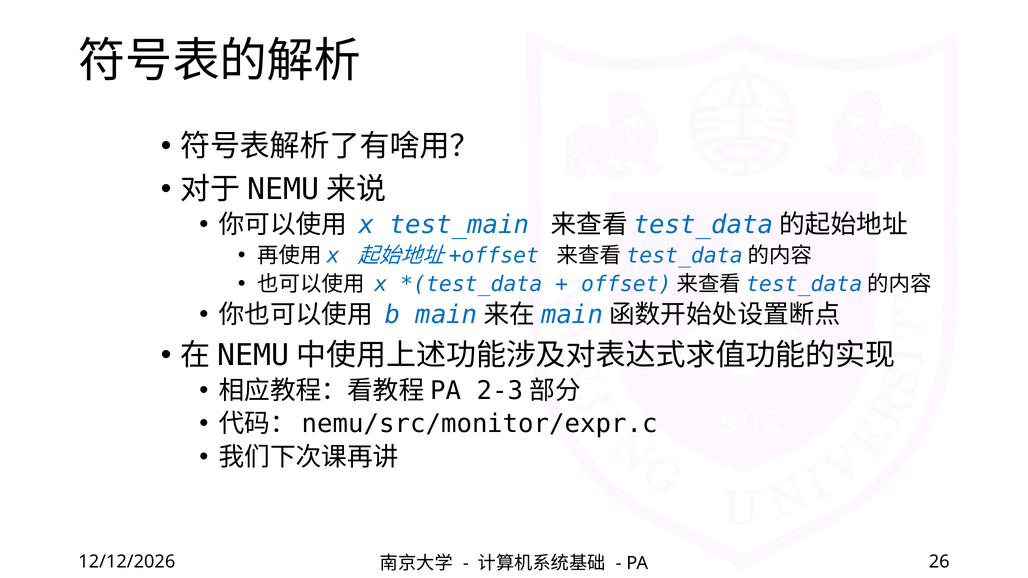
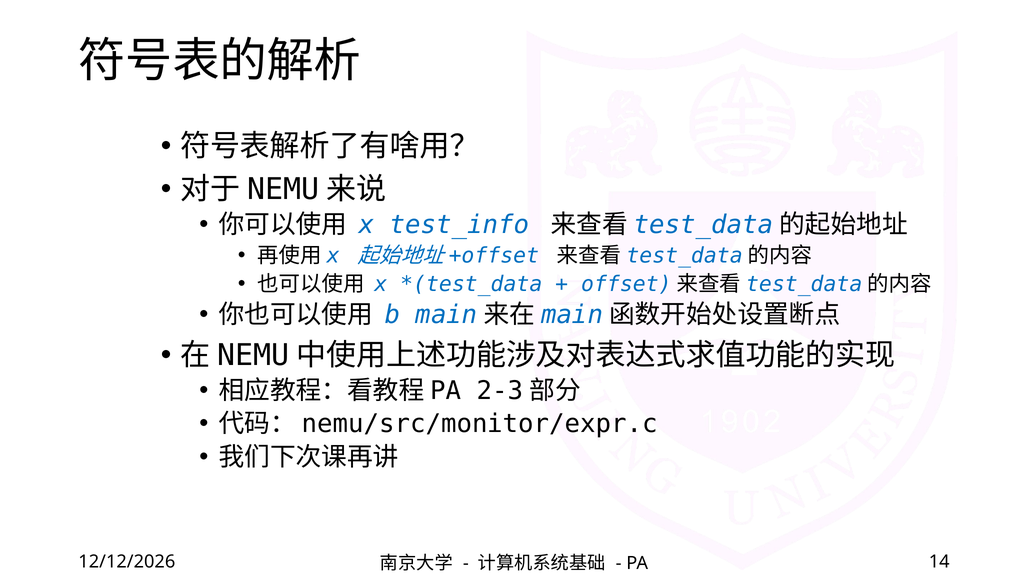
test_main: test_main -> test_info (459, 225)
26: 26 -> 14 (939, 562)
